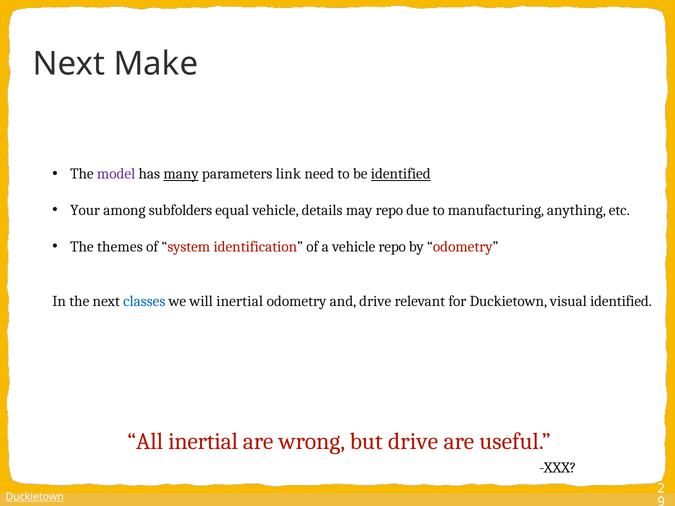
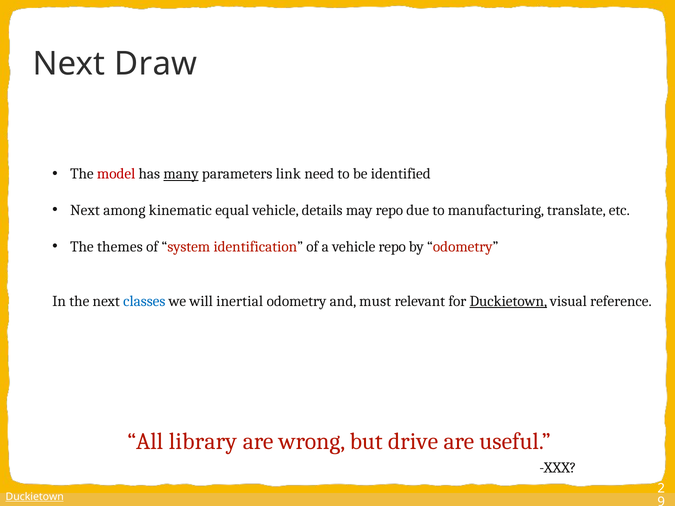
Make: Make -> Draw (156, 64)
model colour: purple -> red (116, 174)
identified underline: present -> none (401, 174)
Your: Your -> Next (85, 210)
subfolders: subfolders -> kinematic (180, 210)
anything: anything -> translate (576, 210)
and drive: drive -> must (375, 301)
Duckietown underline: none -> present (508, 301)
visual identified: identified -> reference (621, 301)
All inertial: inertial -> library (203, 442)
